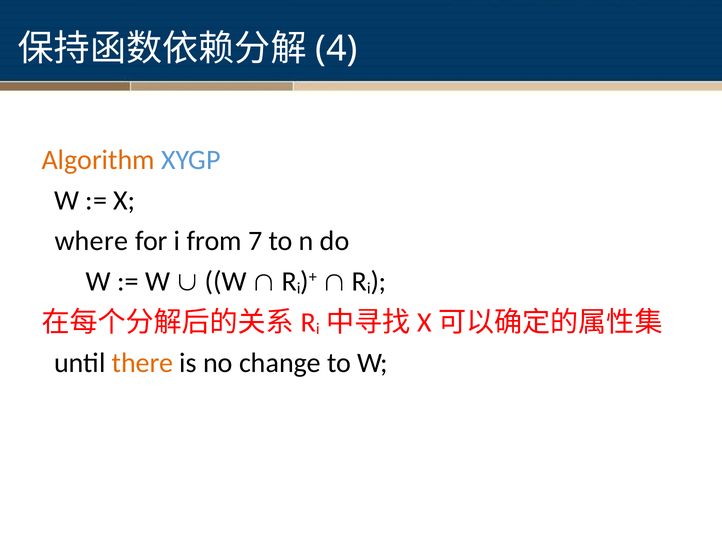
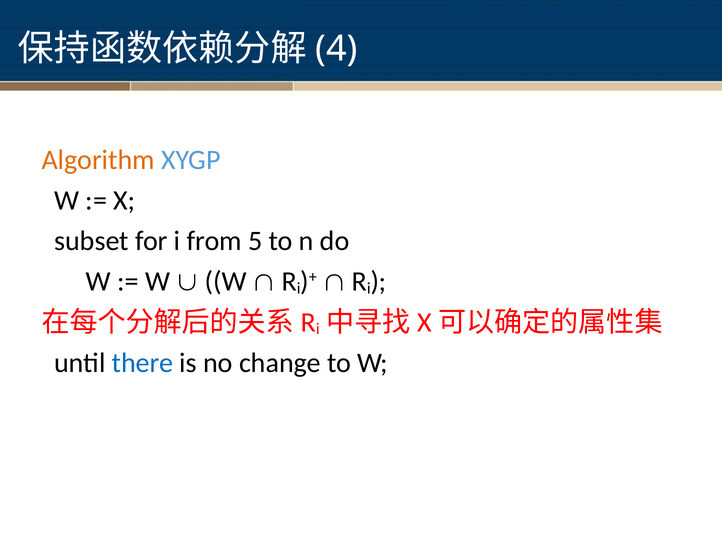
where: where -> subset (92, 241)
7: 7 -> 5 (255, 241)
there colour: orange -> blue (143, 363)
